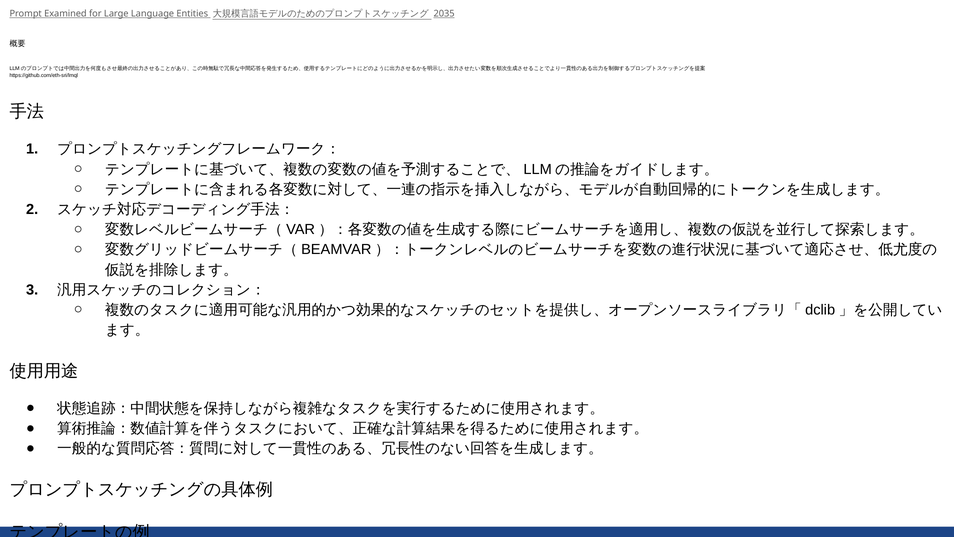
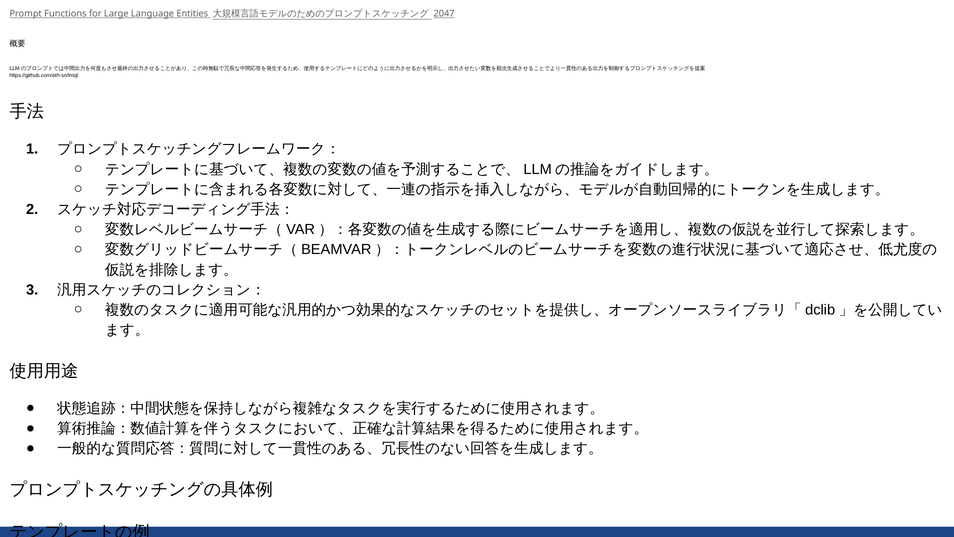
Examined: Examined -> Functions (65, 14)
2035: 2035 -> 2047 (444, 14)
